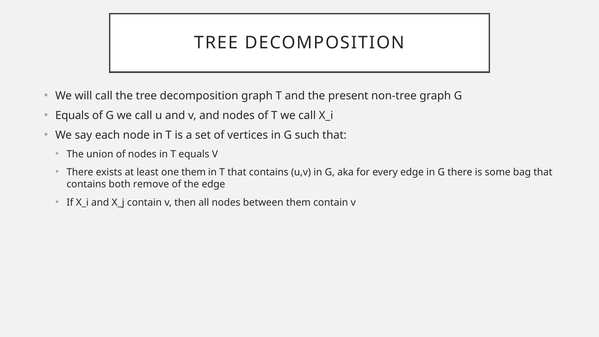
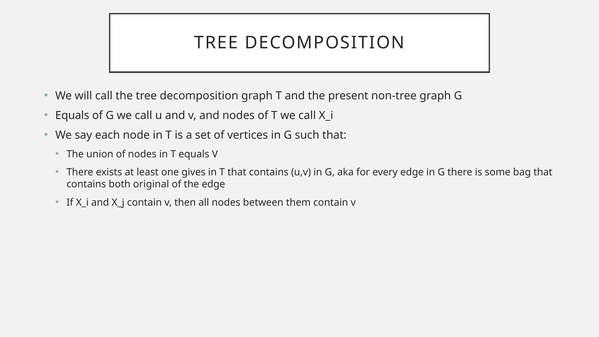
one them: them -> gives (194, 172)
remove: remove -> original (151, 184)
